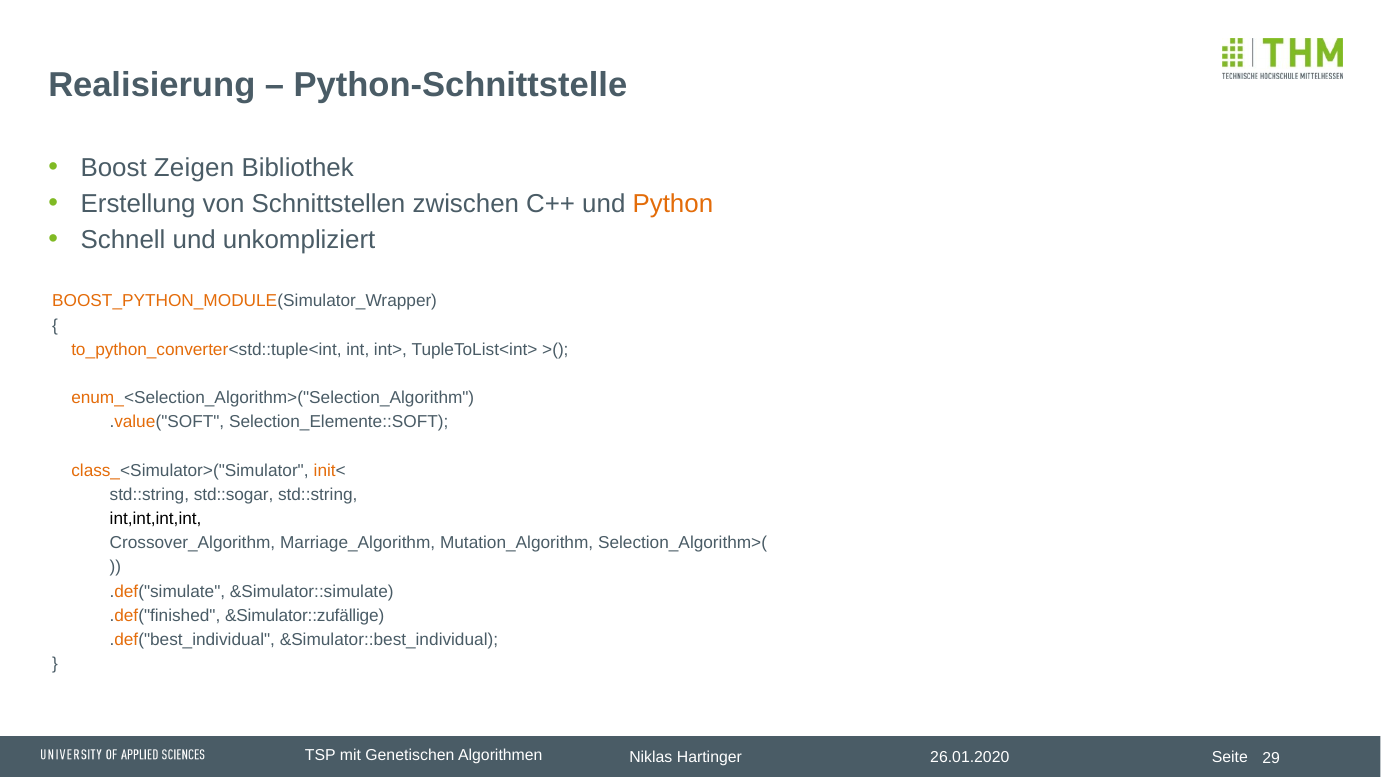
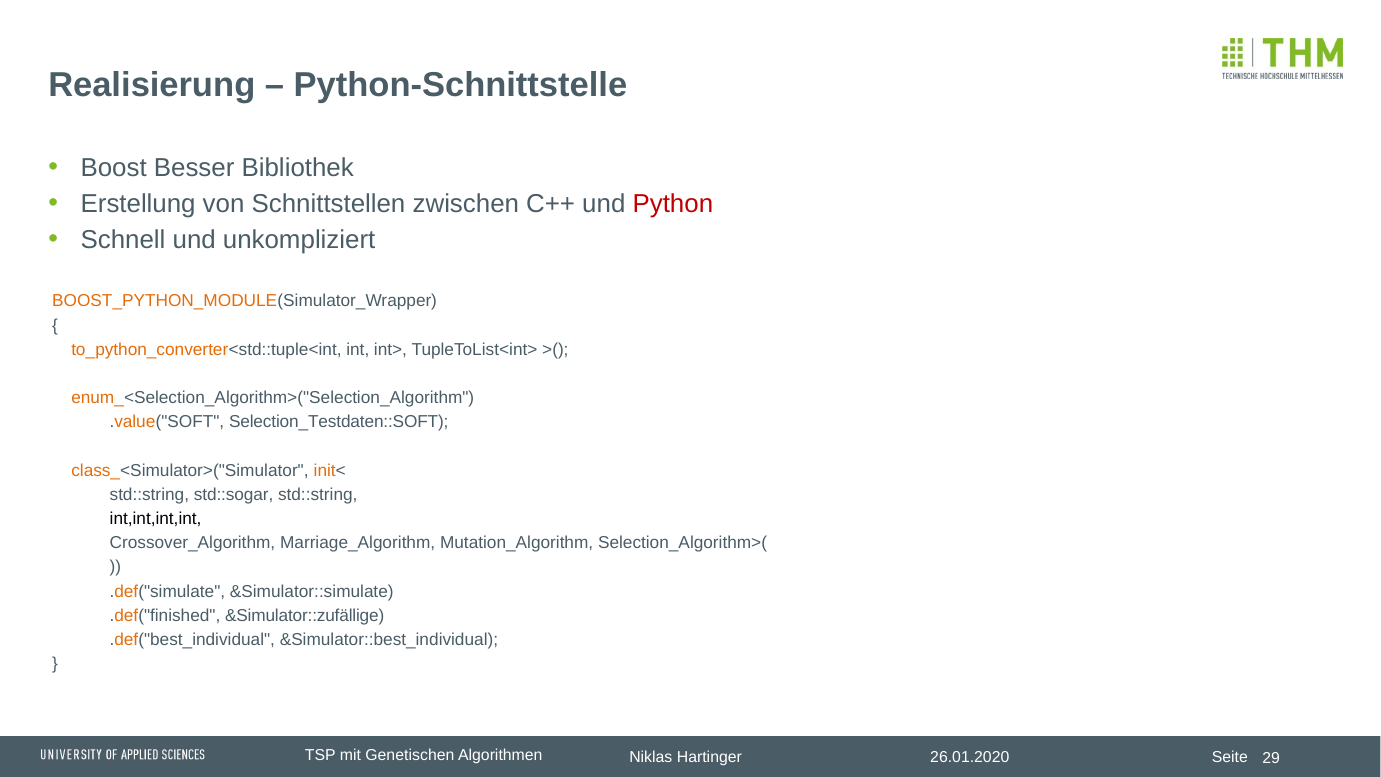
Zeigen: Zeigen -> Besser (194, 168)
Python colour: orange -> red (673, 204)
Selection_Elemente::SOFT: Selection_Elemente::SOFT -> Selection_Testdaten::SOFT (339, 422)
